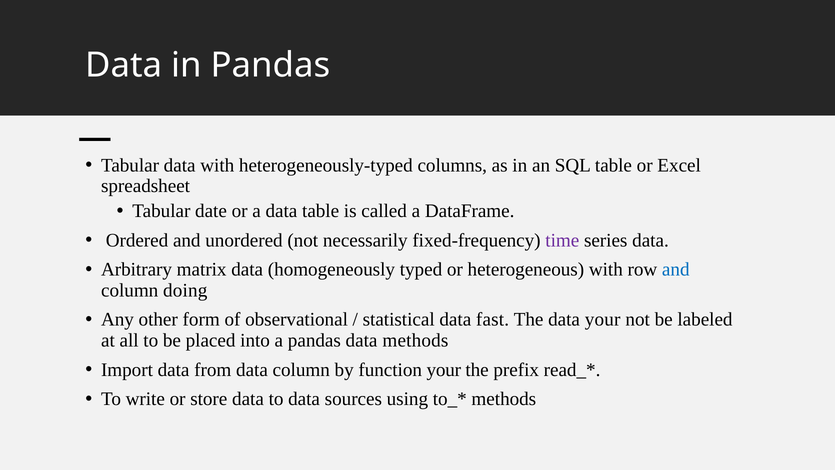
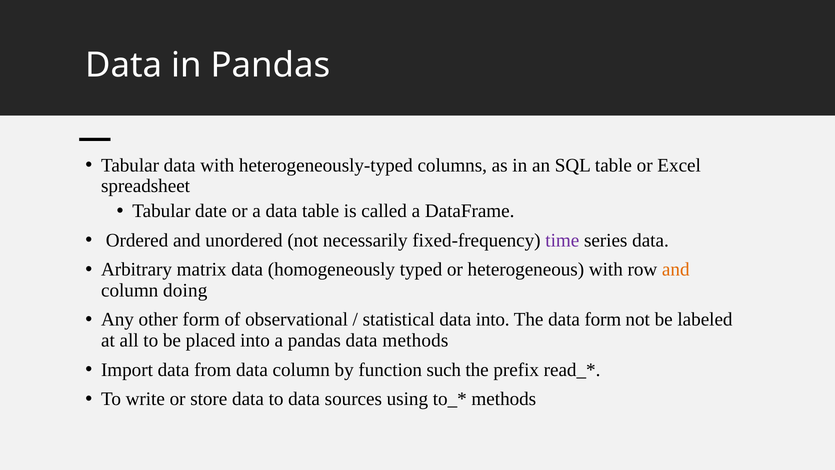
and colour: blue -> orange (676, 269)
data fast: fast -> into (493, 319)
data your: your -> form (603, 319)
function your: your -> such (444, 369)
